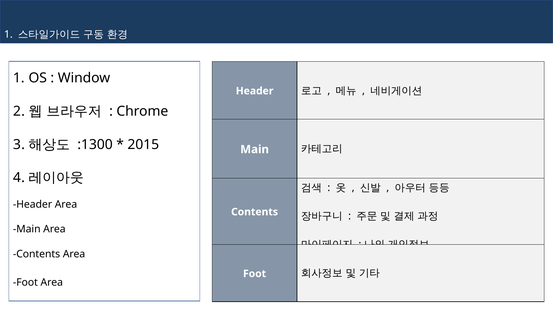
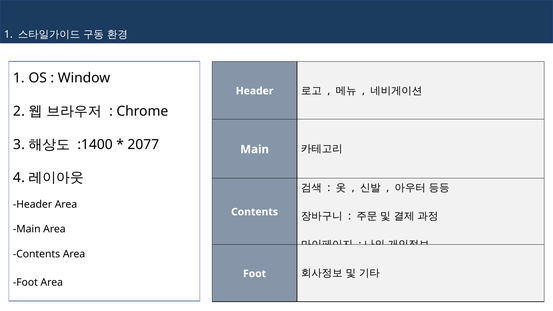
:1300: :1300 -> :1400 (95, 144)
2015: 2015 -> 2077 (143, 144)
